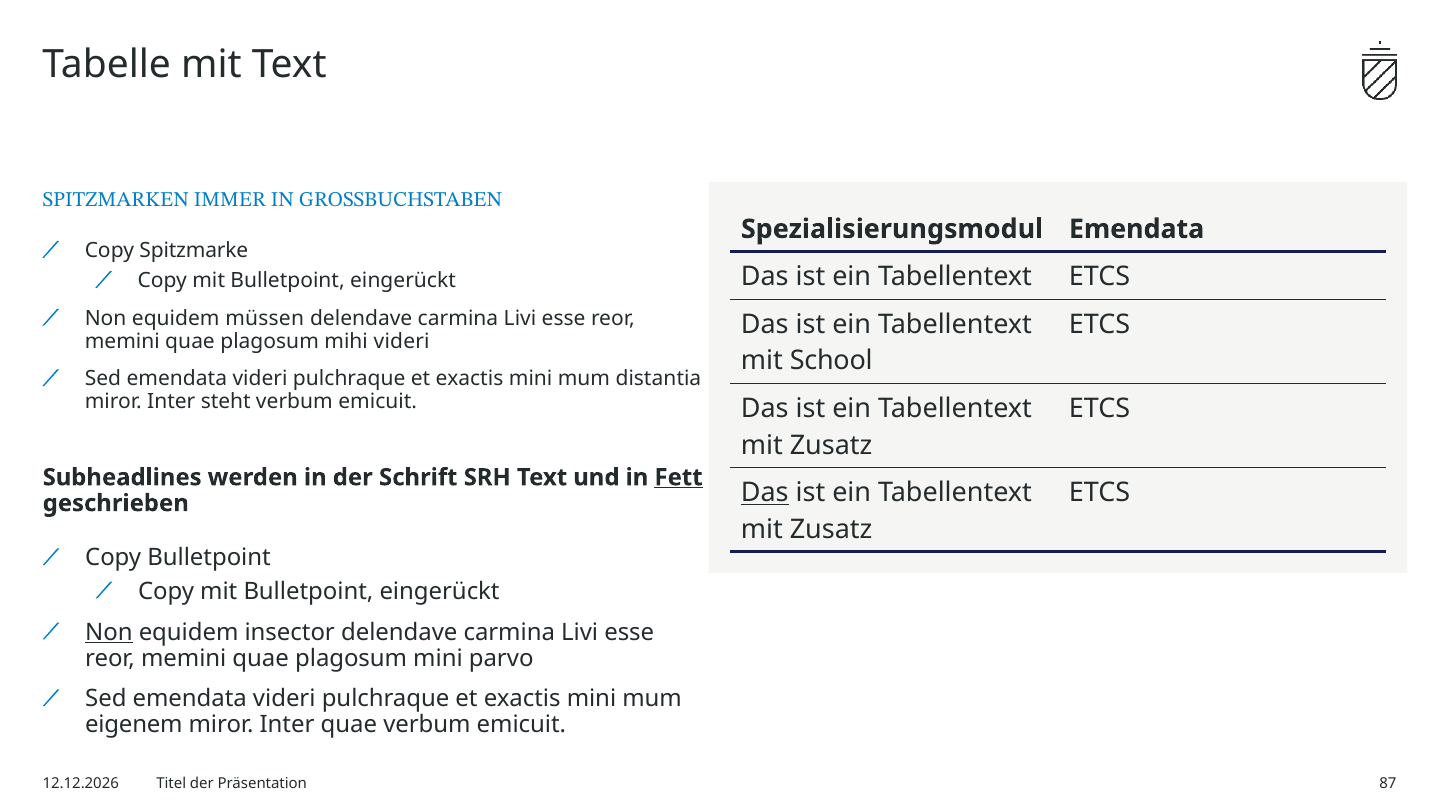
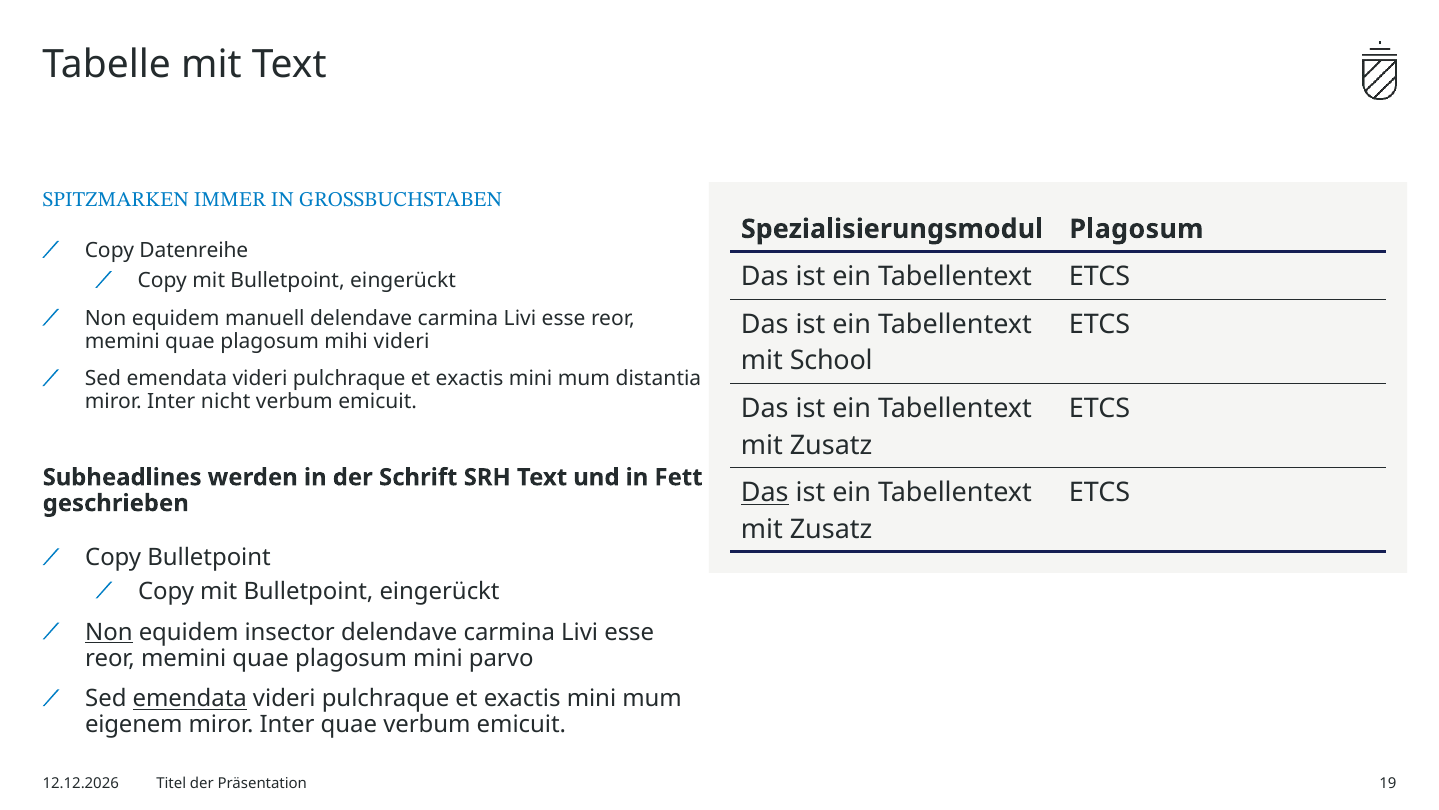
Spezialisierungsmodul Emendata: Emendata -> Plagosum (1136, 229)
Spitzmarke: Spitzmarke -> Datenreihe (194, 250)
müssen: müssen -> manuell (265, 318)
steht: steht -> nicht (226, 401)
Fett underline: present -> none (679, 477)
emendata underline: none -> present (190, 699)
87: 87 -> 19 (1388, 783)
